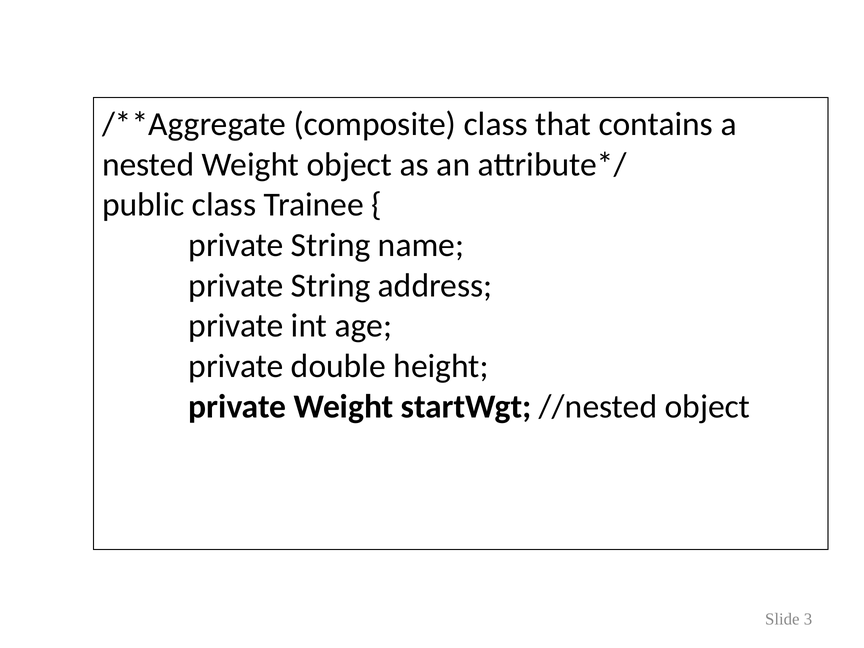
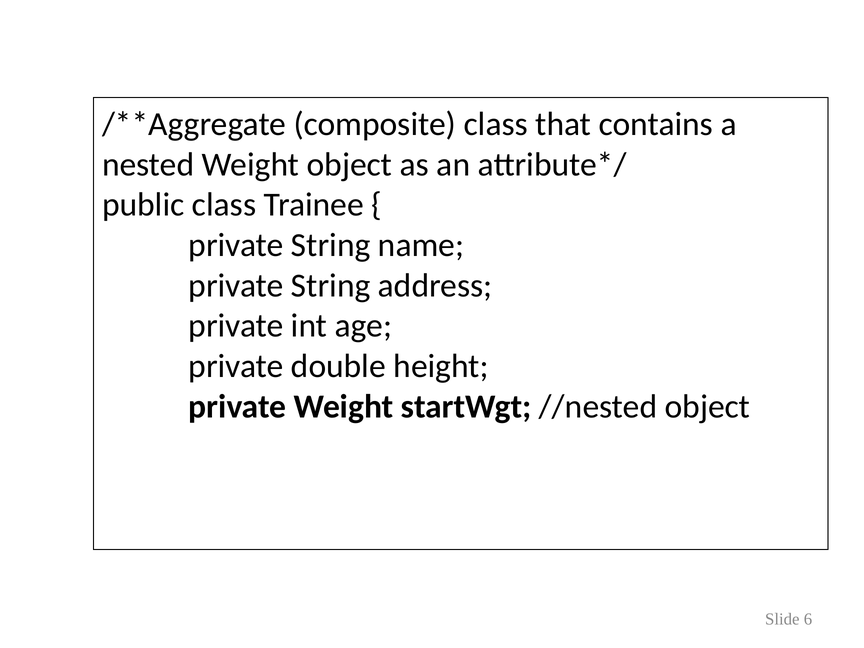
3: 3 -> 6 (808, 619)
